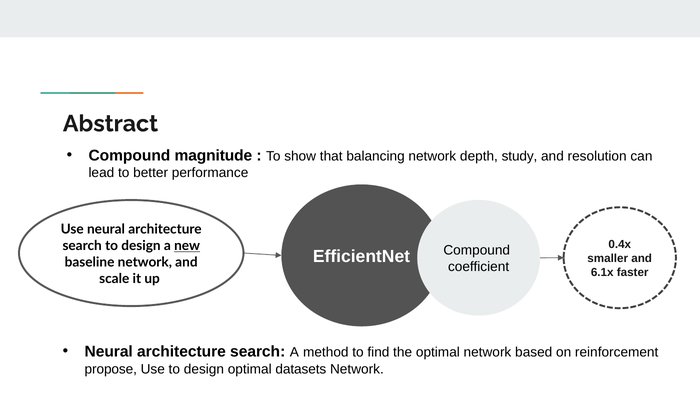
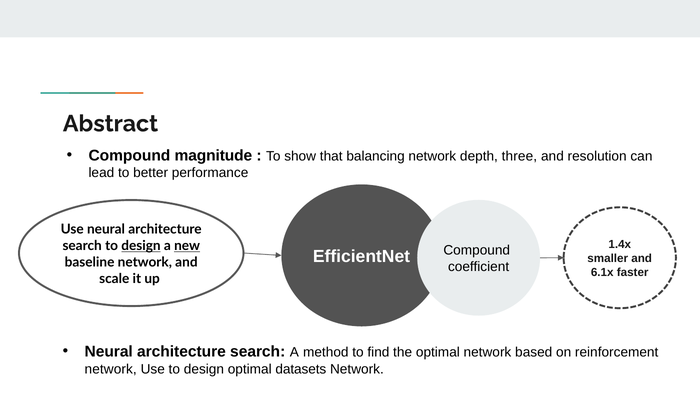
study: study -> three (519, 156)
0.4x: 0.4x -> 1.4x (620, 244)
design underline: none -> present (141, 246)
propose: propose -> network (111, 369)
